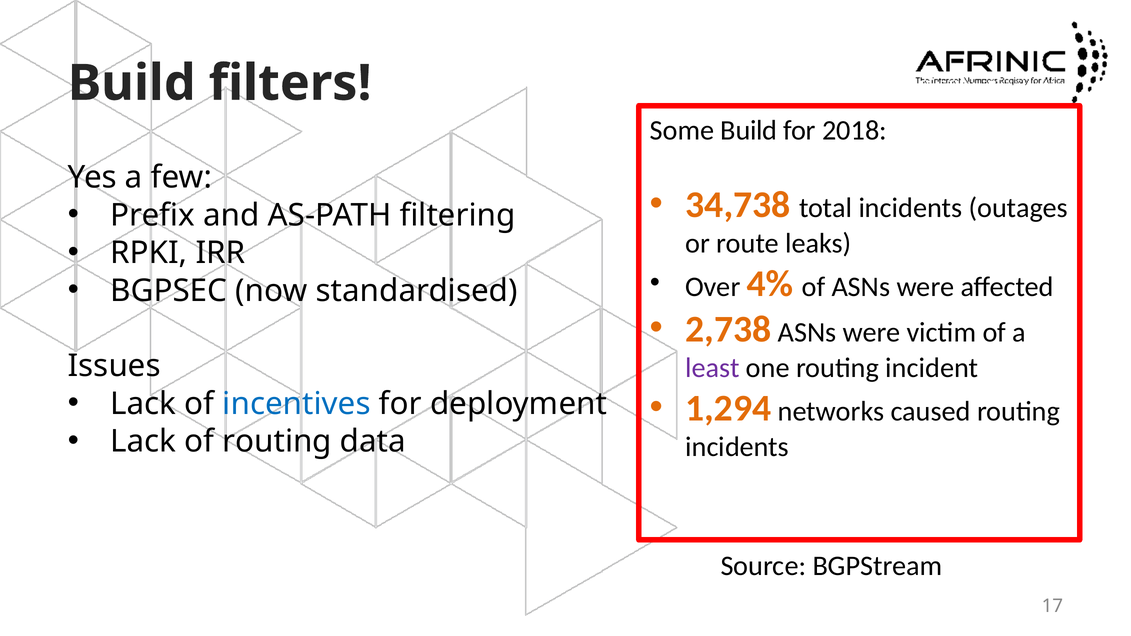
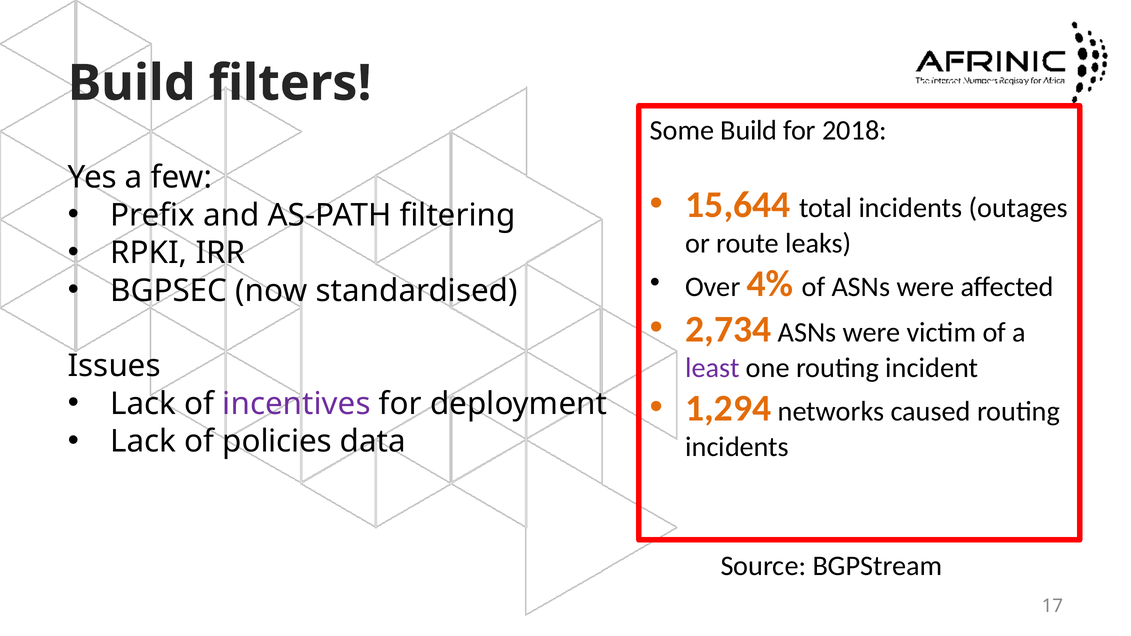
34,738: 34,738 -> 15,644 (738, 205)
2,738: 2,738 -> 2,734 (728, 329)
incentives colour: blue -> purple (297, 404)
of routing: routing -> policies (277, 442)
